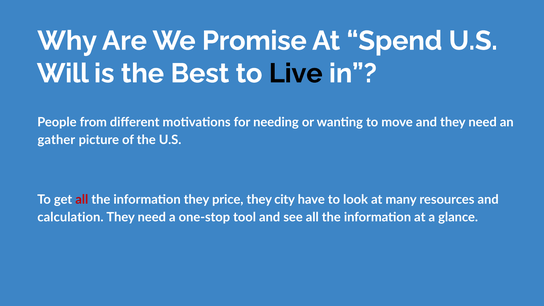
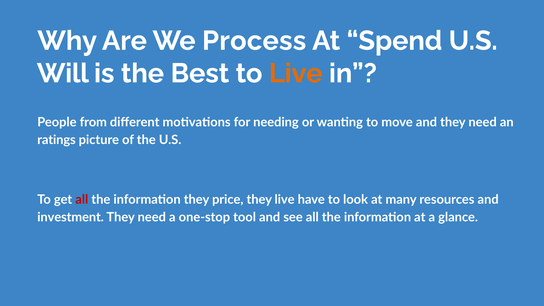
Promise: Promise -> Process (254, 41)
Live colour: black -> orange (296, 73)
gather: gather -> ratings (56, 140)
they city: city -> live (285, 199)
calculation: calculation -> investment (71, 217)
